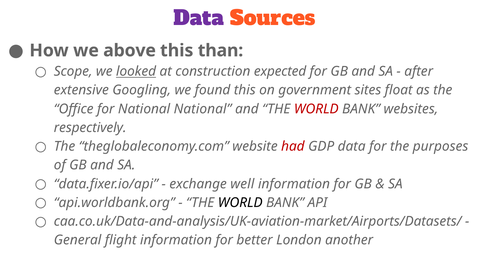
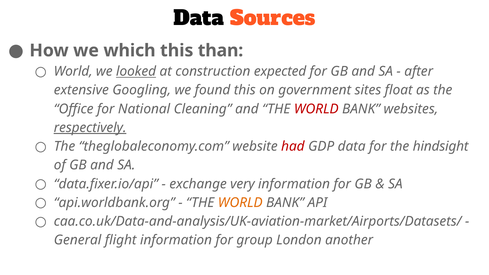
Data colour: purple -> black (199, 19)
above: above -> which (130, 51)
Scope: Scope -> World (73, 71)
National National: National -> Cleaning (203, 109)
respectively underline: none -> present (90, 128)
purposes: purposes -> hindsight (441, 146)
well: well -> very (242, 184)
WORLD colour: black -> orange (240, 203)
better: better -> group (255, 240)
